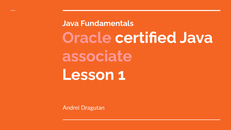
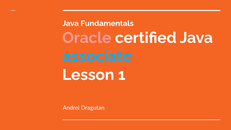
associate colour: pink -> light blue (97, 56)
